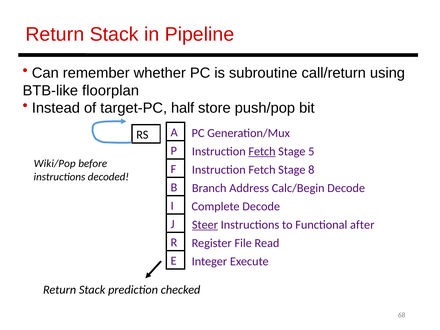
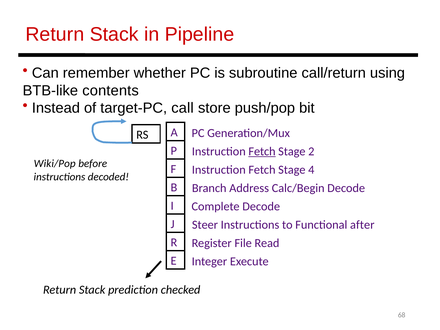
floorplan: floorplan -> contents (111, 91)
half: half -> call (182, 108)
5: 5 -> 2 (311, 151)
8: 8 -> 4 (311, 170)
Steer underline: present -> none (205, 225)
